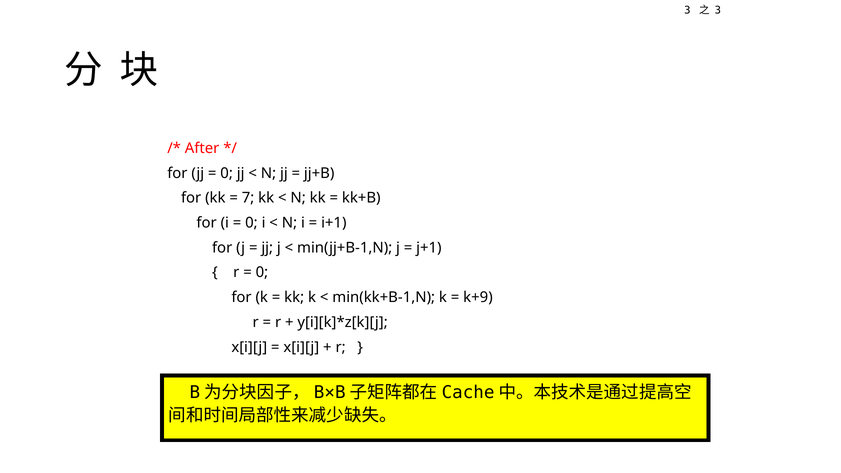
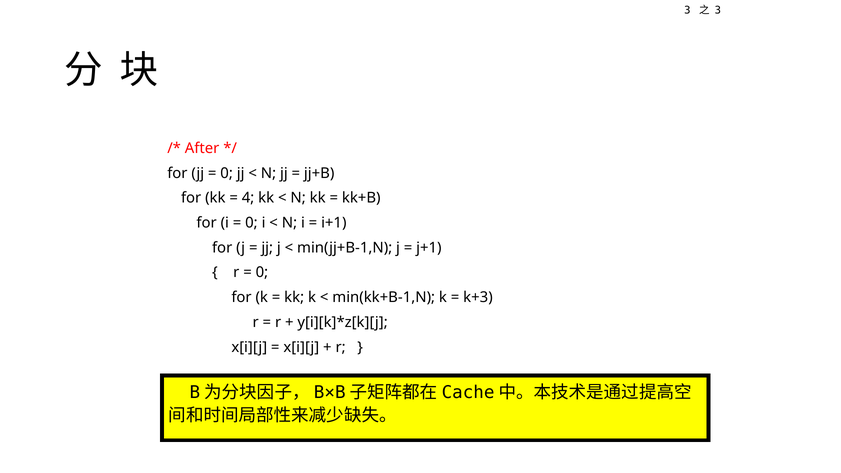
7: 7 -> 4 (248, 198)
k+9: k+9 -> k+3 (478, 297)
